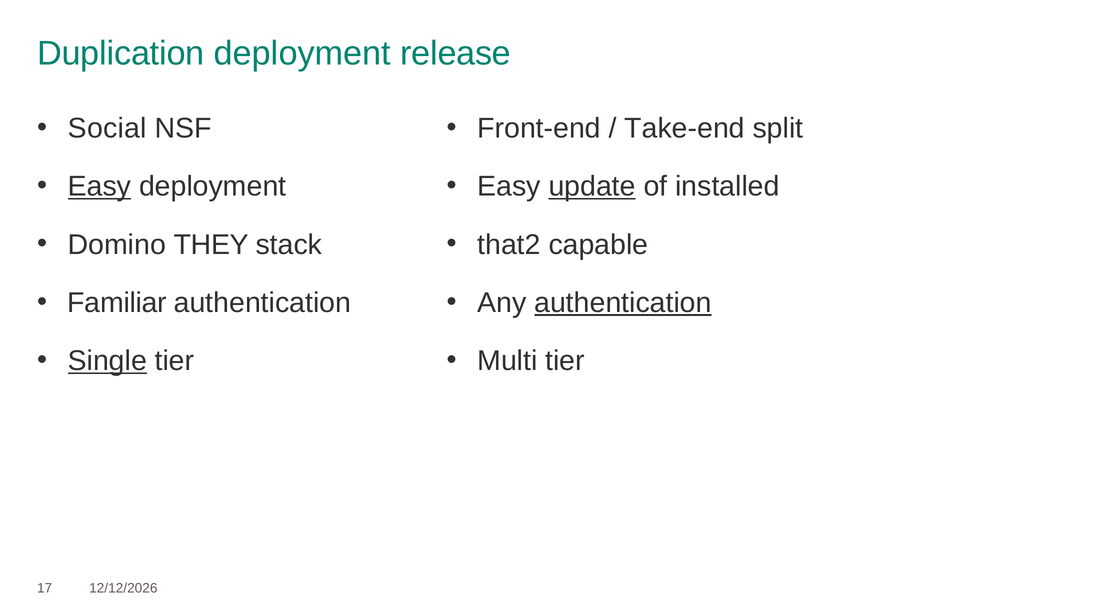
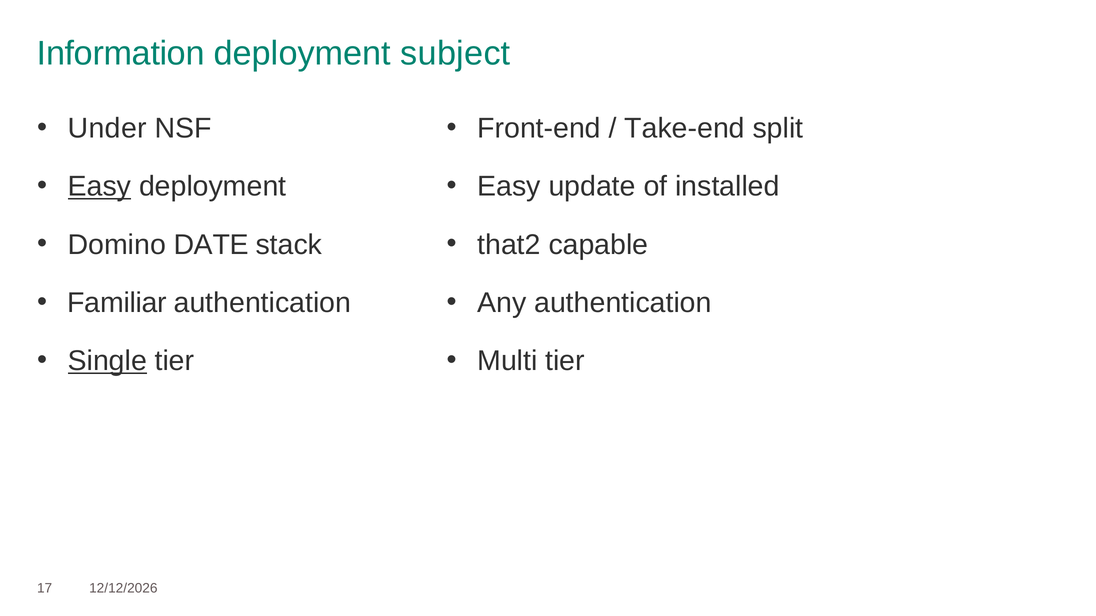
Duplication: Duplication -> Information (121, 53)
release: release -> subject (455, 53)
Social: Social -> Under (107, 128)
update underline: present -> none (592, 187)
THEY: THEY -> DATE (211, 245)
authentication underline: present -> none (623, 303)
